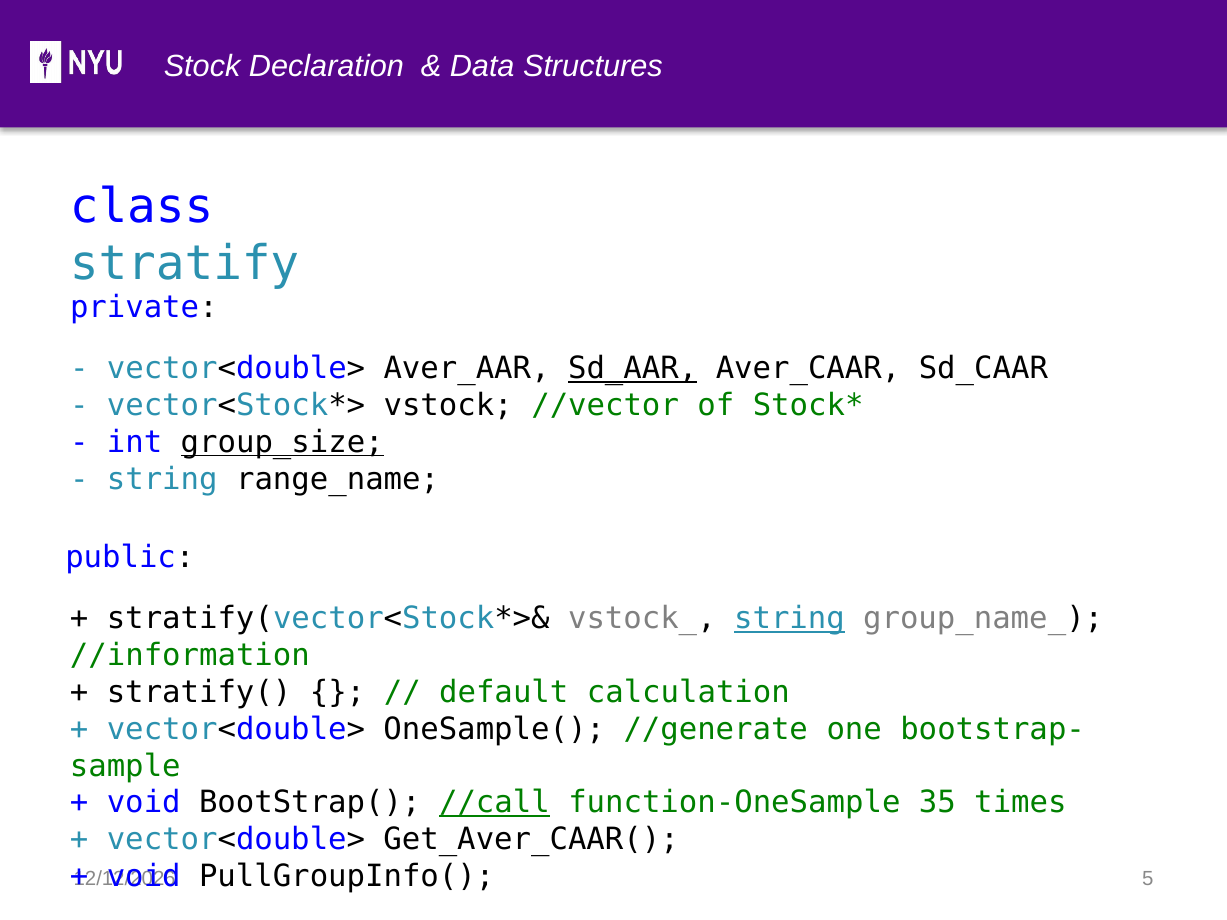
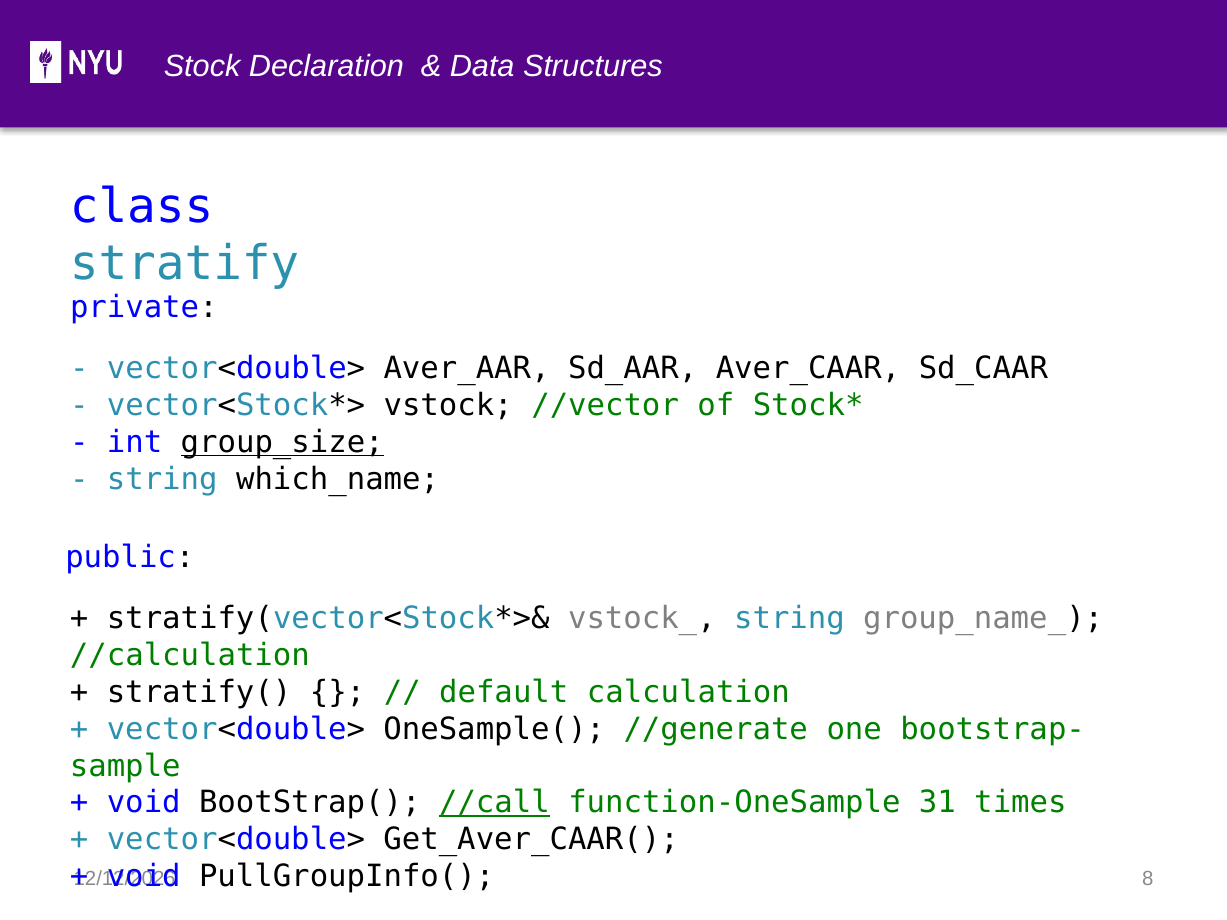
Sd_AAR underline: present -> none (633, 369)
range_name: range_name -> which_name (338, 479)
string underline: present -> none (790, 619)
//information: //information -> //calculation (190, 656)
35: 35 -> 31 (937, 803)
5: 5 -> 8 (1148, 879)
